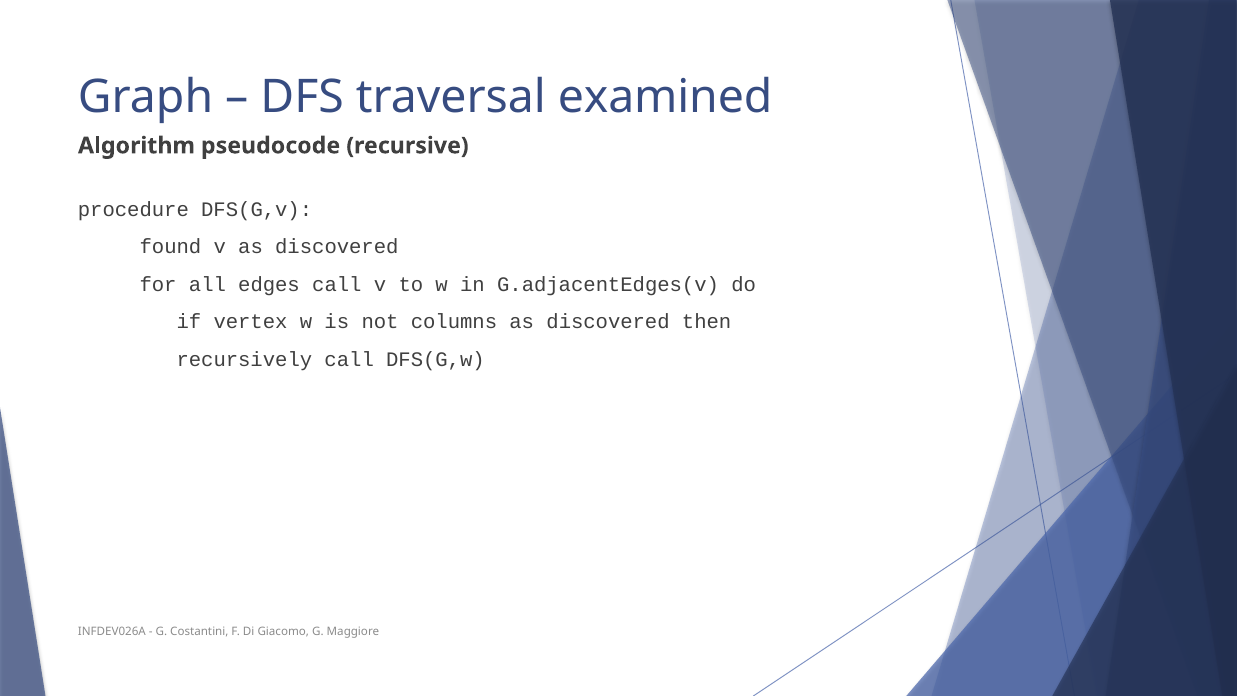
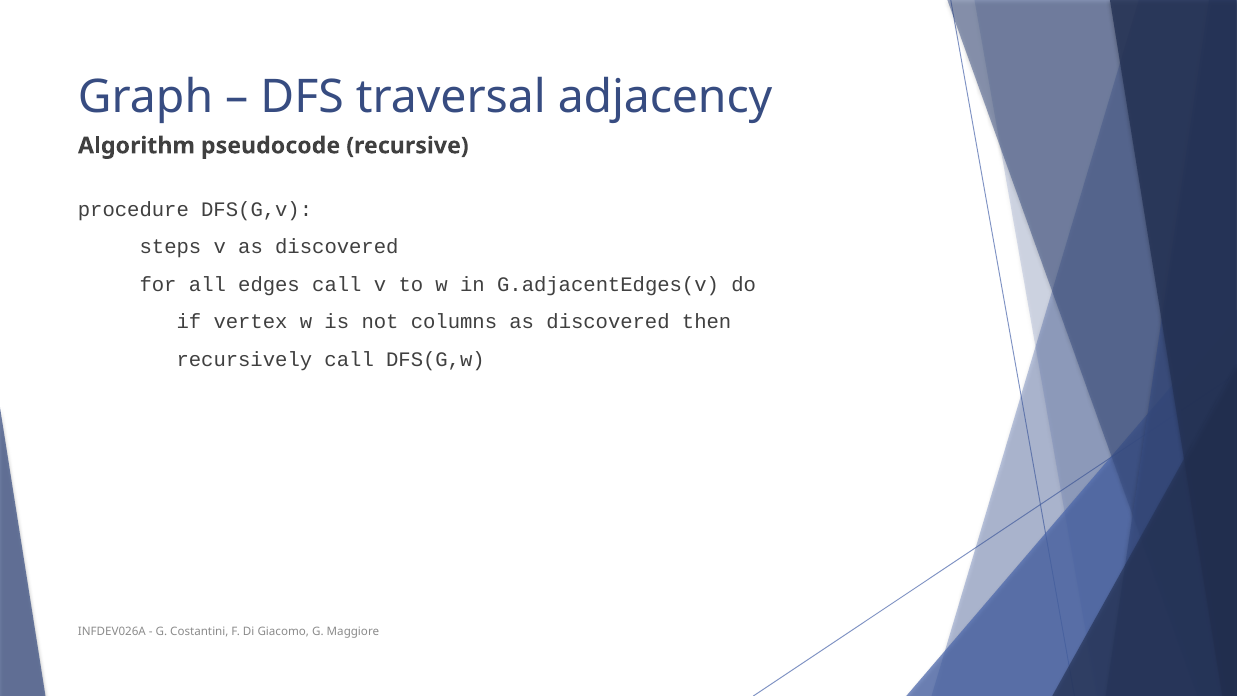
examined: examined -> adjacency (665, 98)
found: found -> steps (170, 247)
